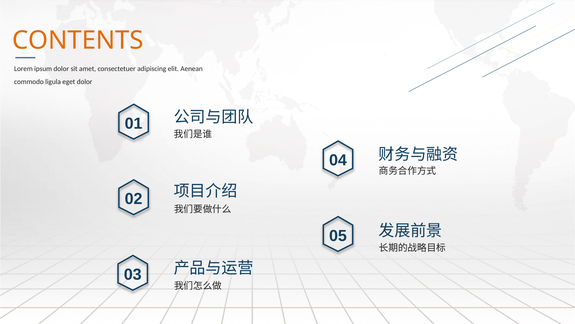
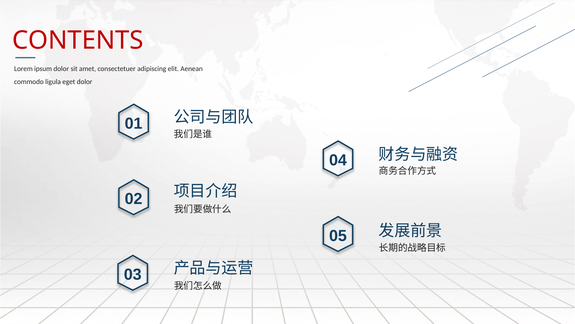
CONTENTS colour: orange -> red (78, 40)
